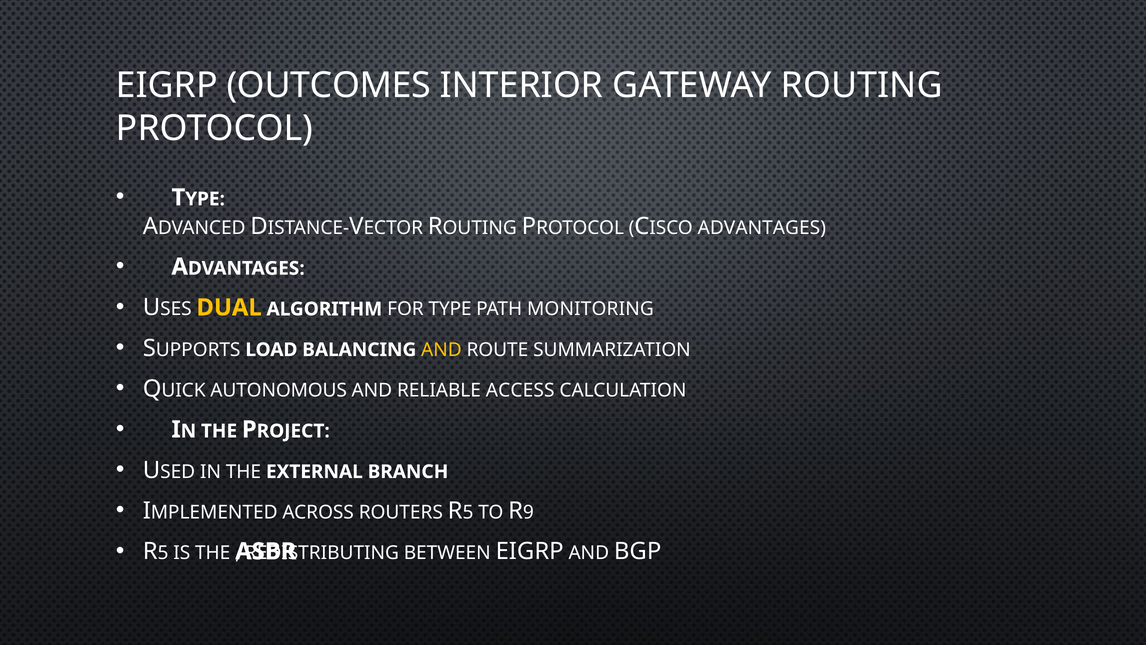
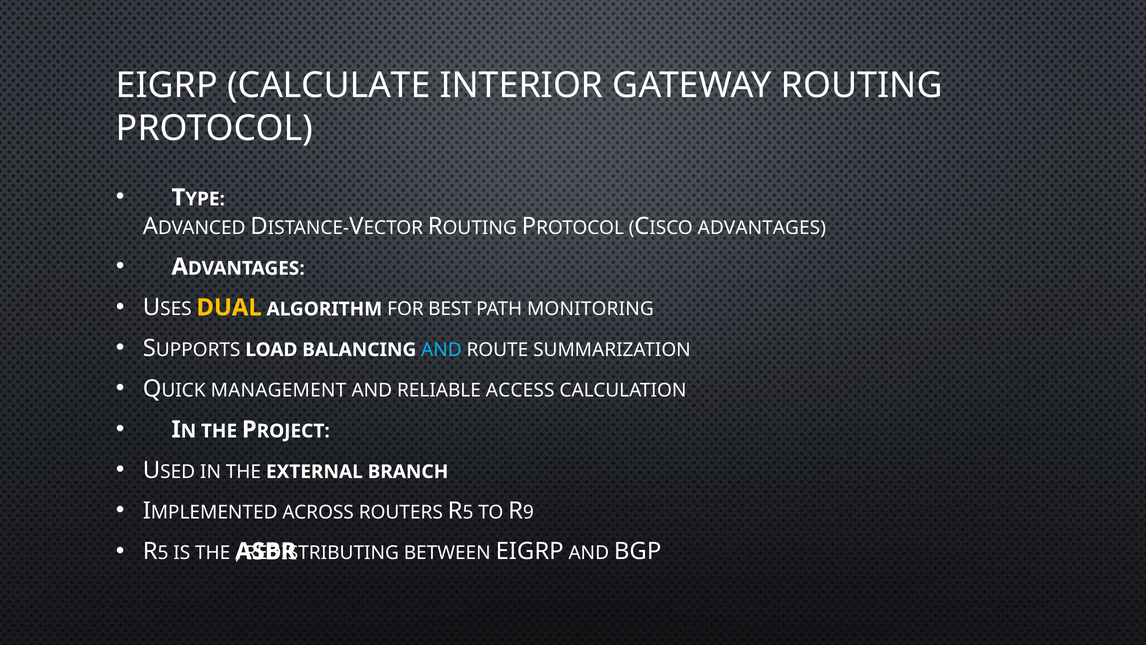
OUTCOMES: OUTCOMES -> CALCULATE (329, 86)
FOR TYPE: TYPE -> BEST (450, 309)
AND colour: yellow -> light blue (441, 350)
AUTONOMOUS: AUTONOMOUS -> MANAGEMENT (278, 390)
